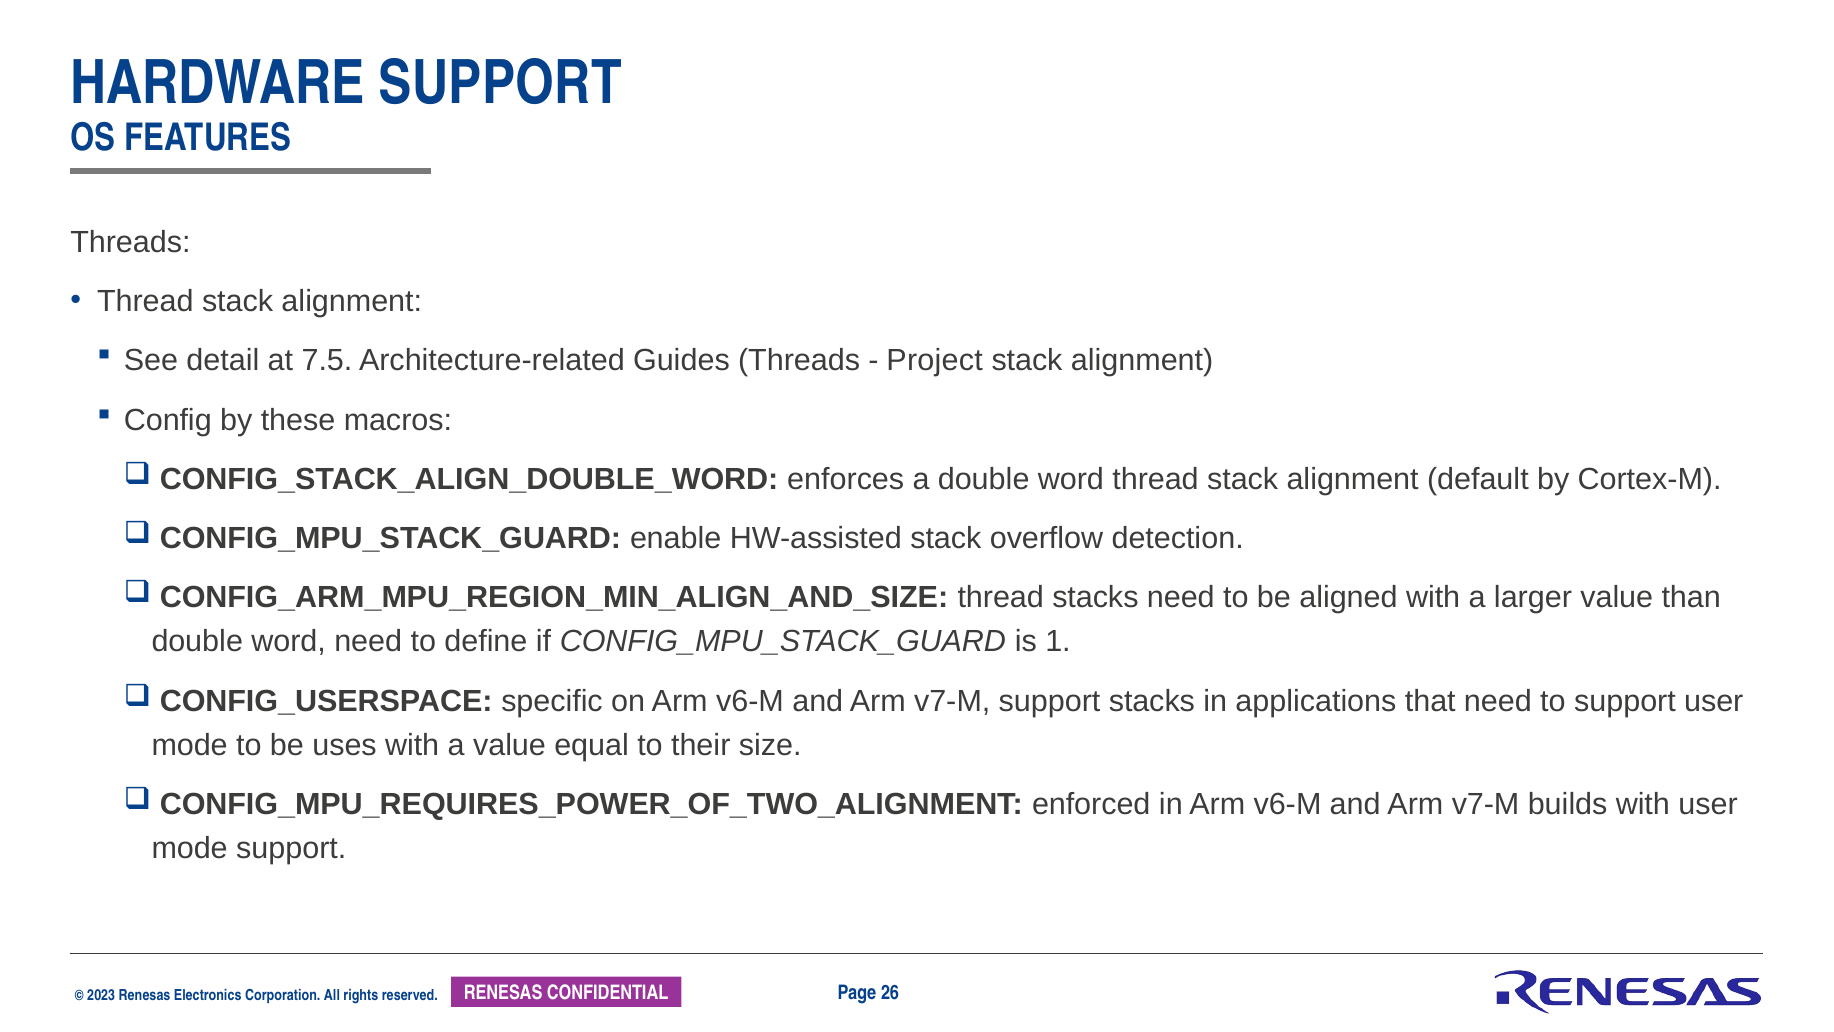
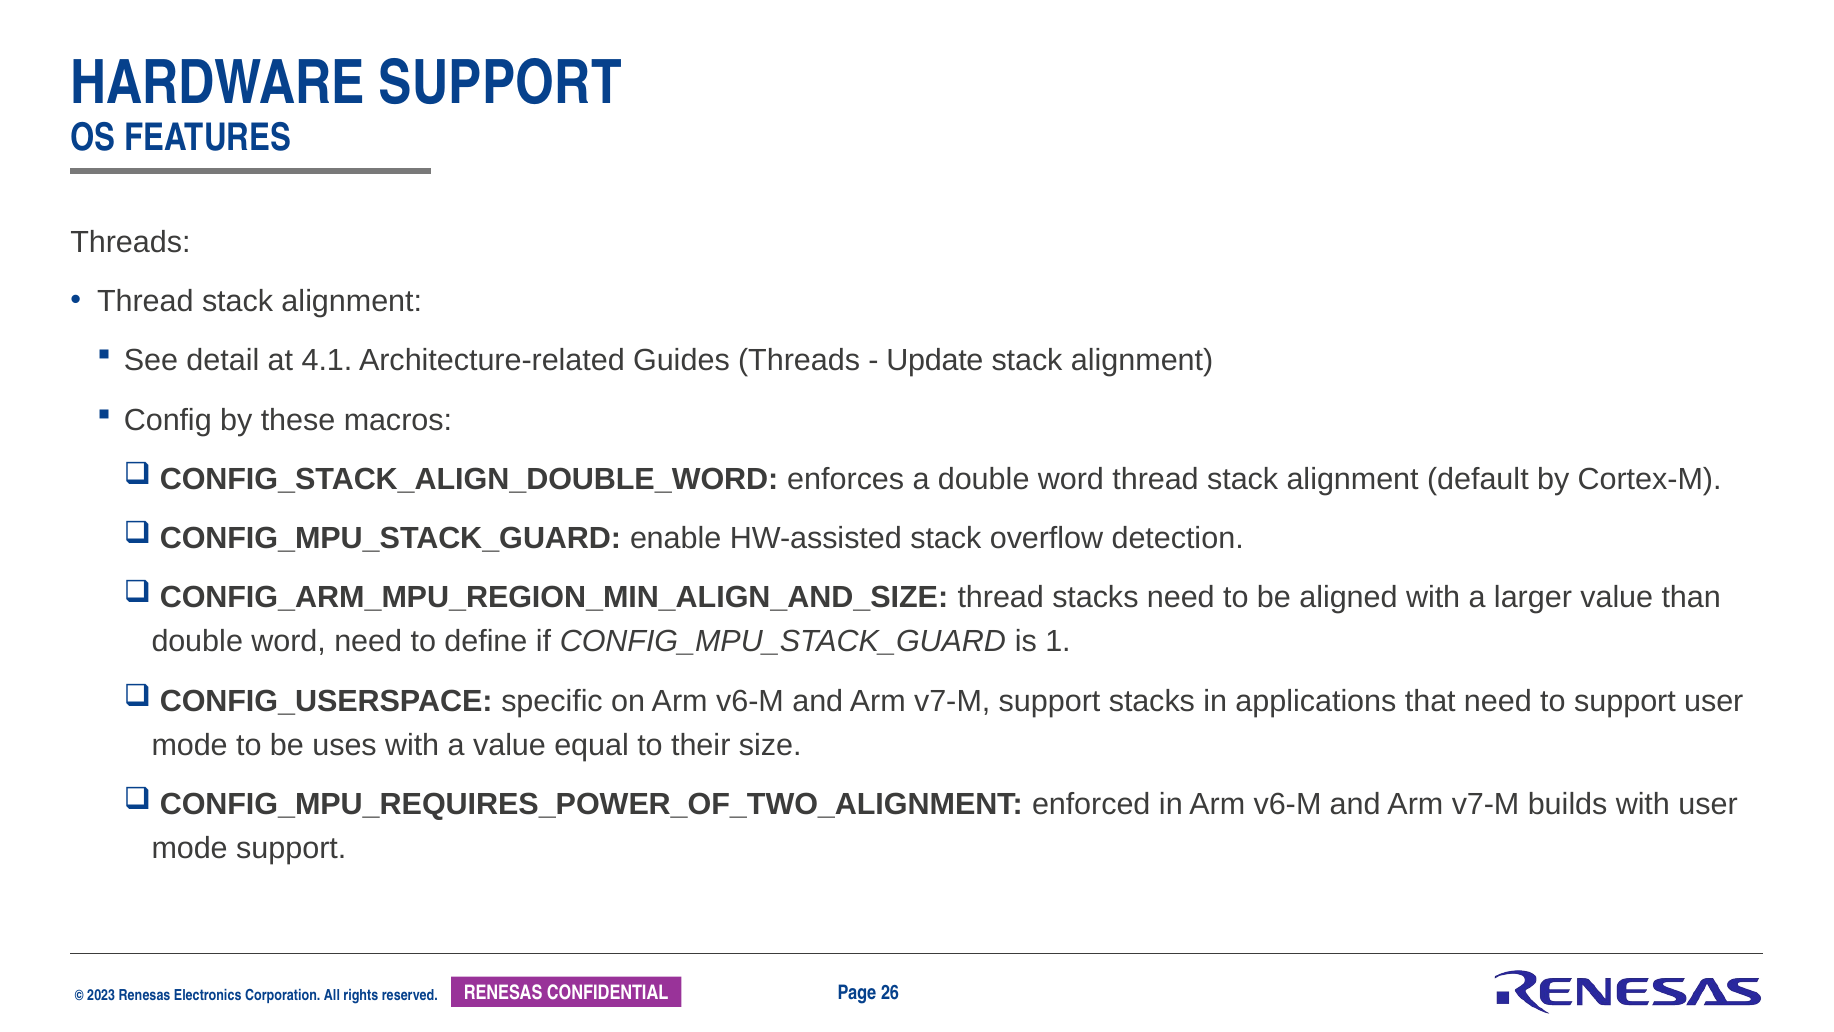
7.5: 7.5 -> 4.1 (327, 361)
Project: Project -> Update (935, 361)
